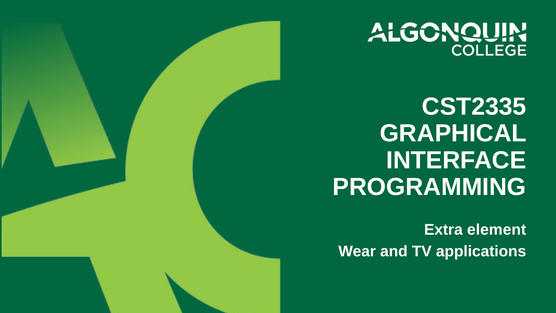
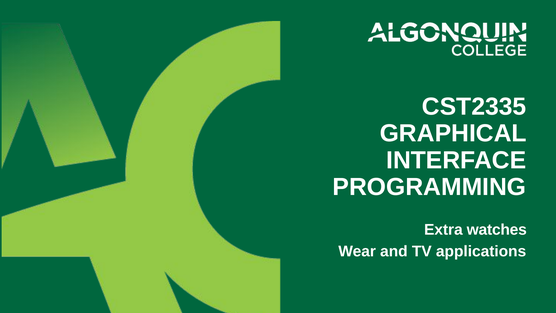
element: element -> watches (497, 230)
